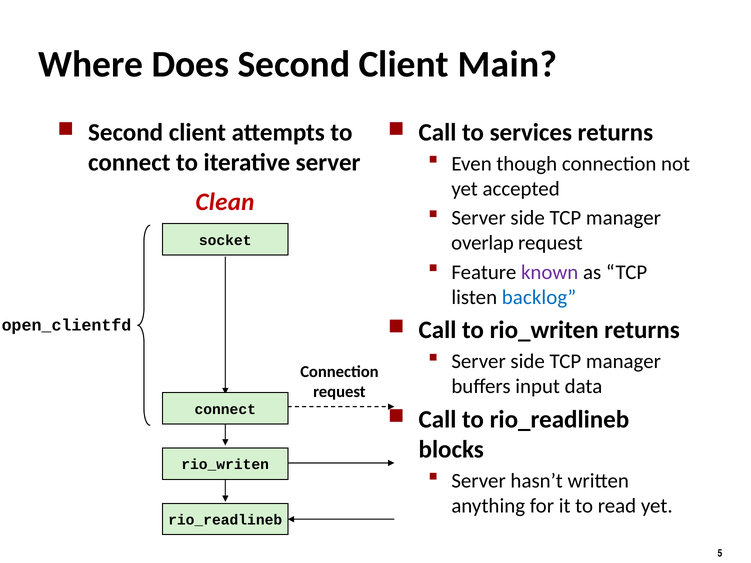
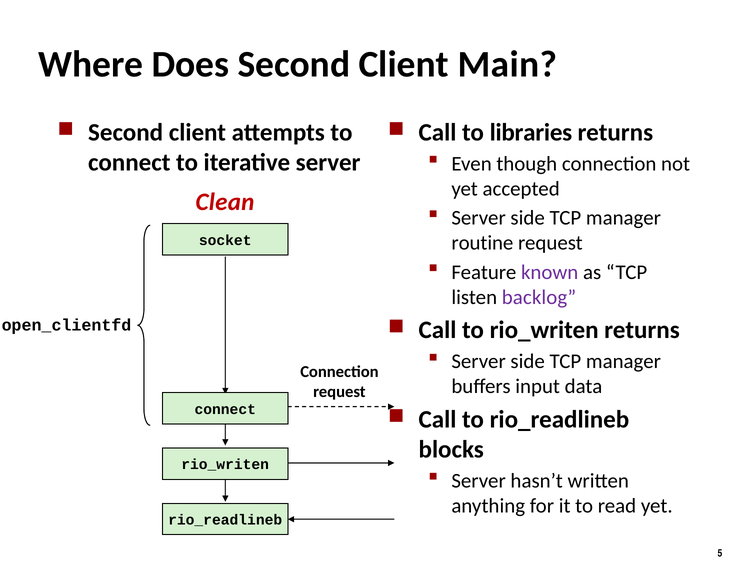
services: services -> libraries (531, 132)
overlap: overlap -> routine (482, 243)
backlog colour: blue -> purple (539, 297)
